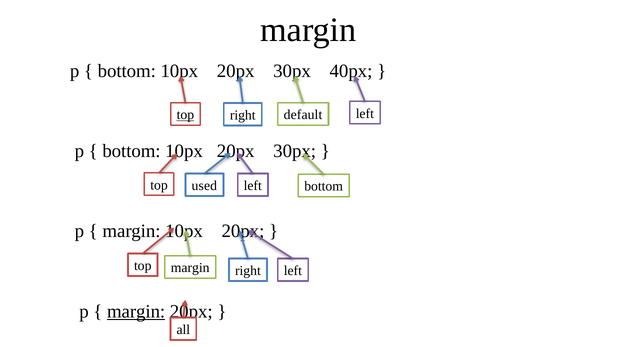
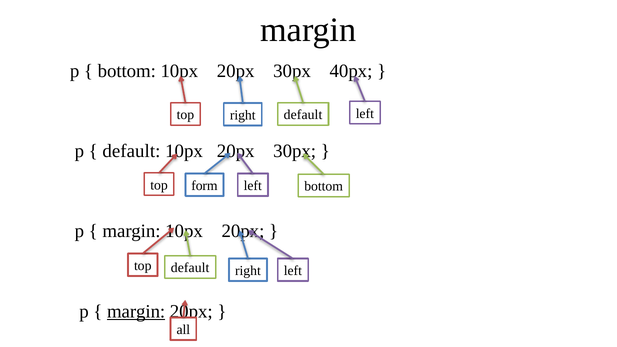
top underline: present -> none (185, 115)
bottom: bottom -> default (131, 151)
used: used -> form (204, 186)
margin: margin -> default (190, 268)
